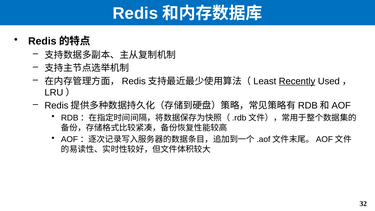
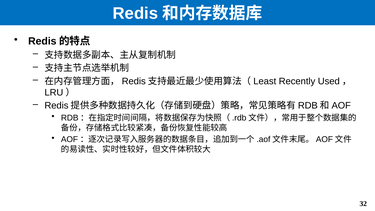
Recently underline: present -> none (297, 81)
